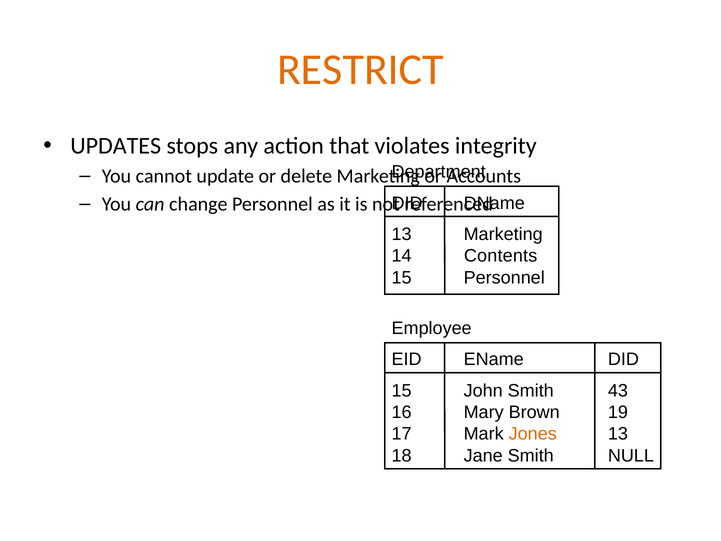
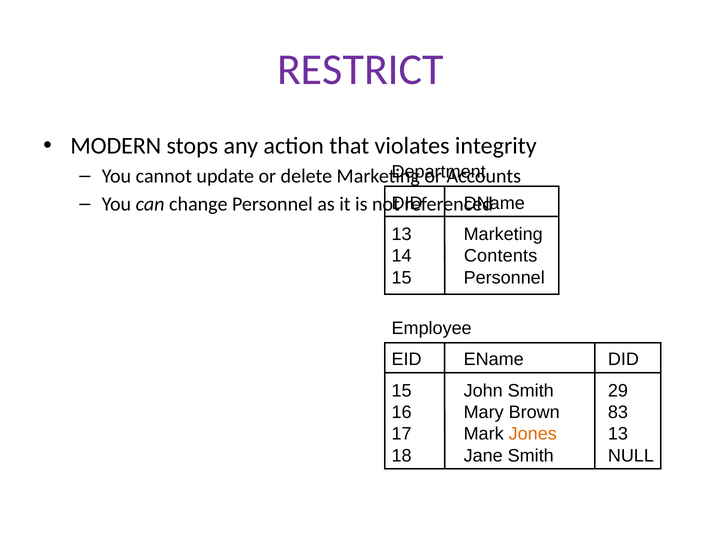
RESTRICT colour: orange -> purple (360, 70)
UPDATES: UPDATES -> MODERN (116, 146)
43: 43 -> 29 (618, 390)
19: 19 -> 83 (618, 412)
